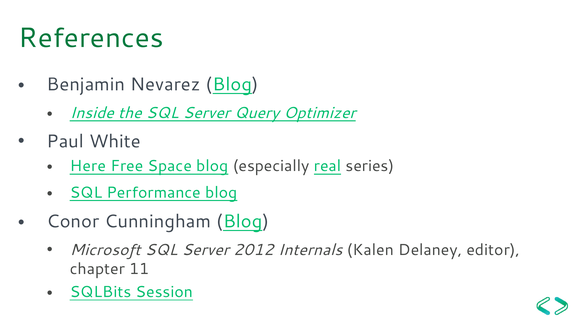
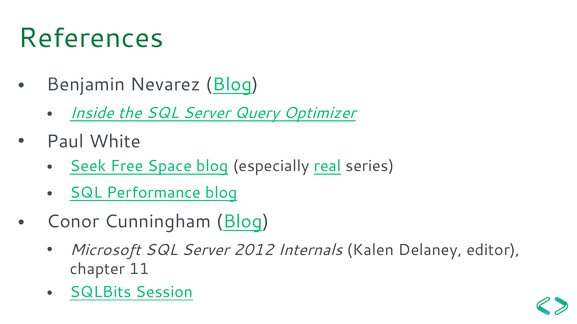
Here: Here -> Seek (88, 166)
